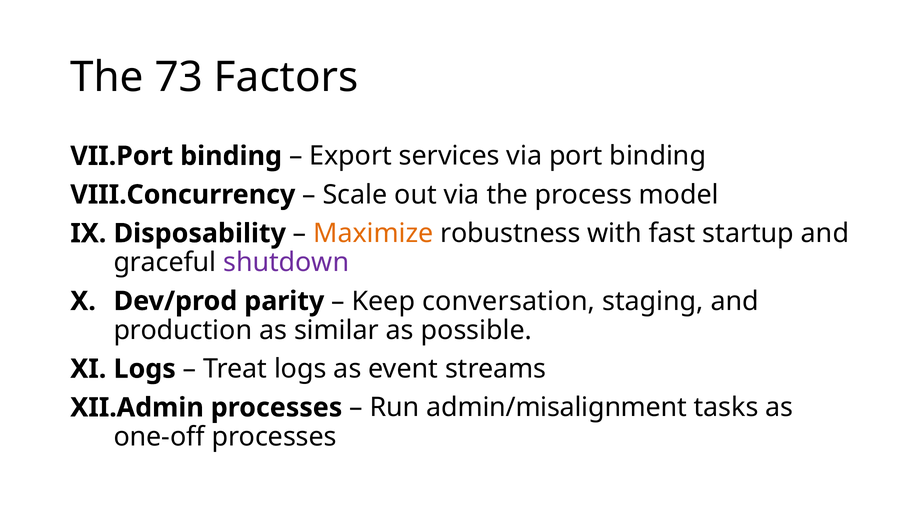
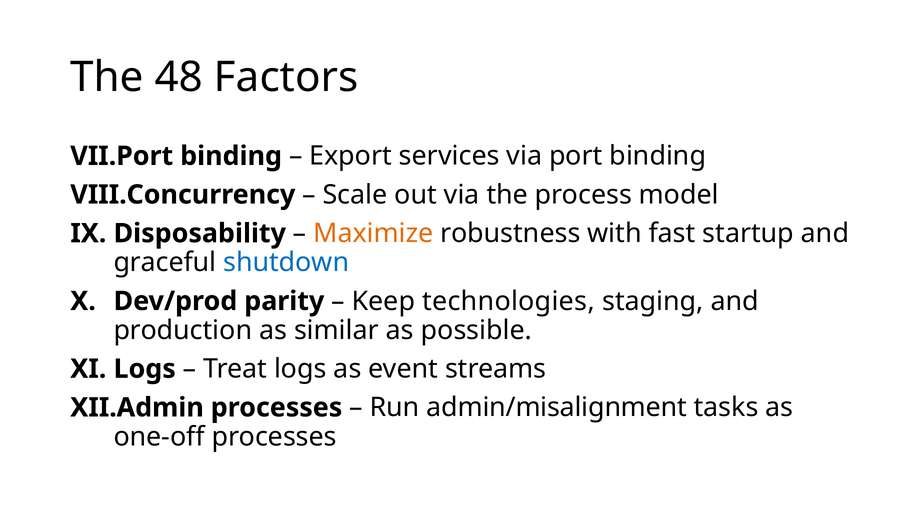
73: 73 -> 48 (179, 77)
shutdown colour: purple -> blue (286, 262)
conversation: conversation -> technologies (509, 301)
